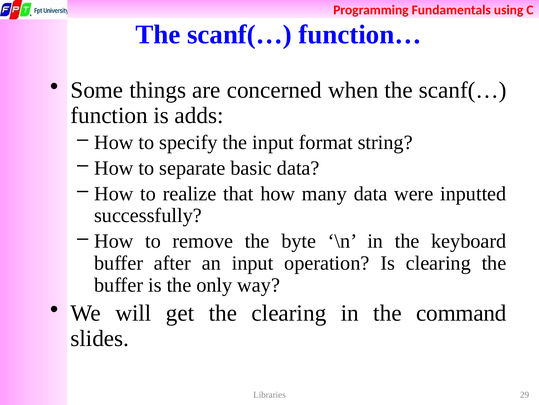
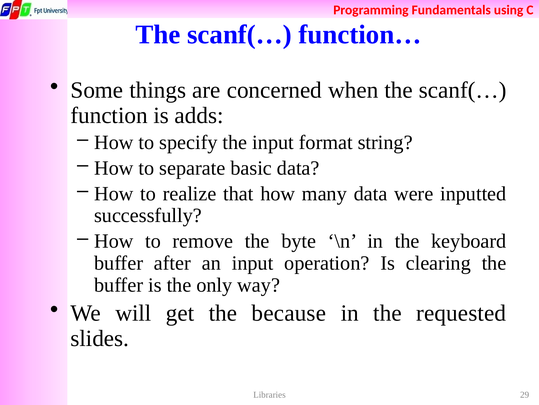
the clearing: clearing -> because (289, 313)
command: command -> requested (461, 313)
